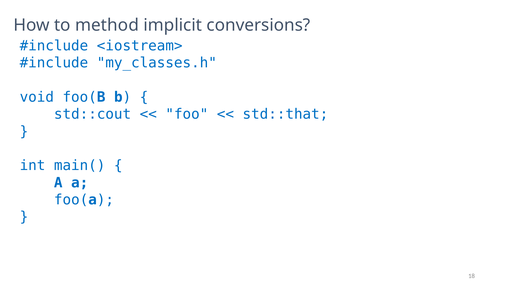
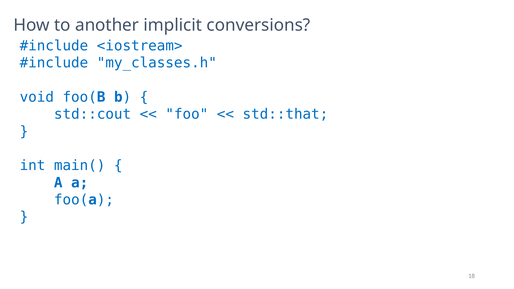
method: method -> another (107, 25)
